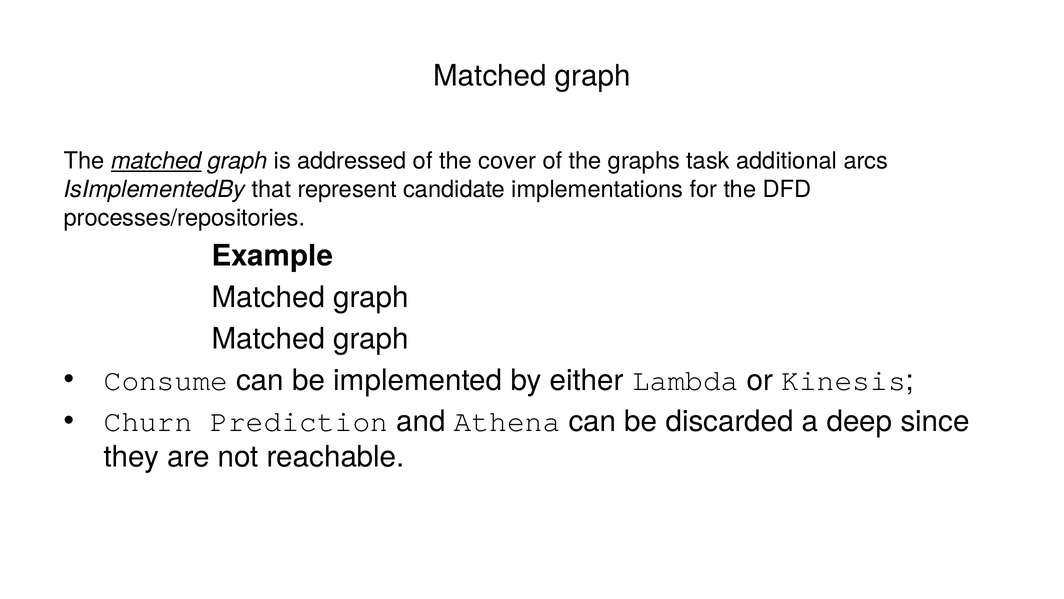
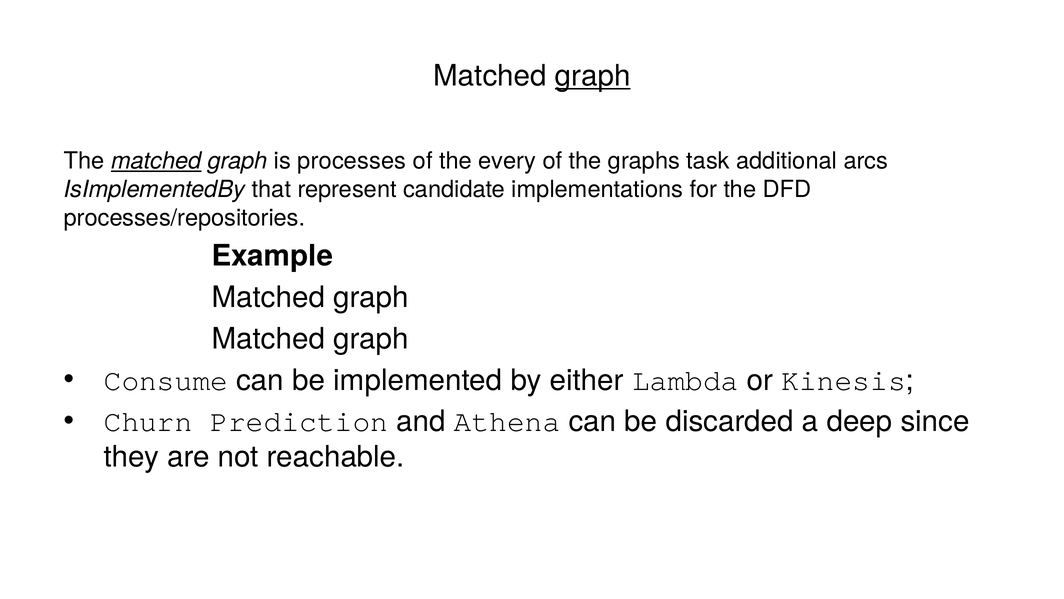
graph underline: none -> present (593, 76)
addressed: addressed -> processes (352, 161)
cover: cover -> every (507, 161)
